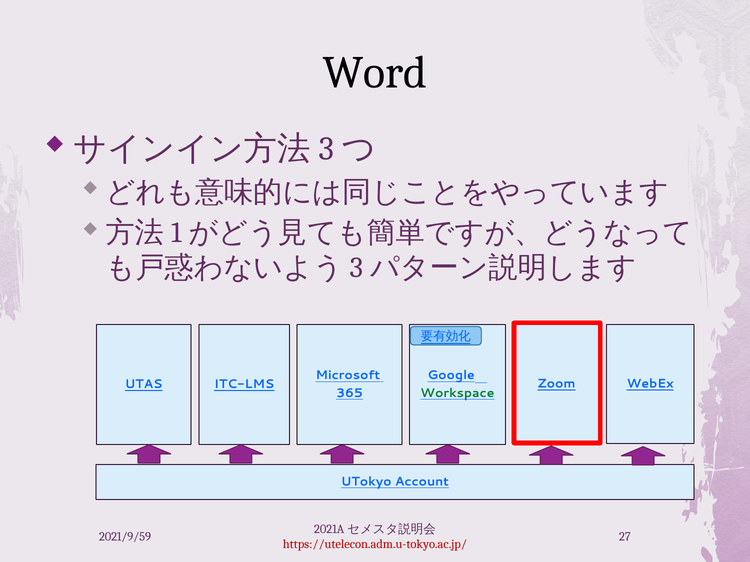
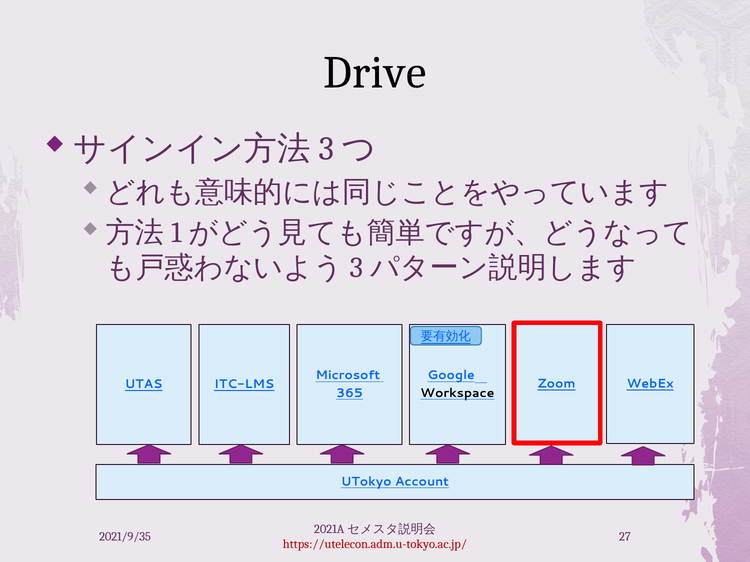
Word: Word -> Drive (375, 73)
Workspace colour: green -> black (457, 393)
2021/9/59: 2021/9/59 -> 2021/9/35 (125, 537)
